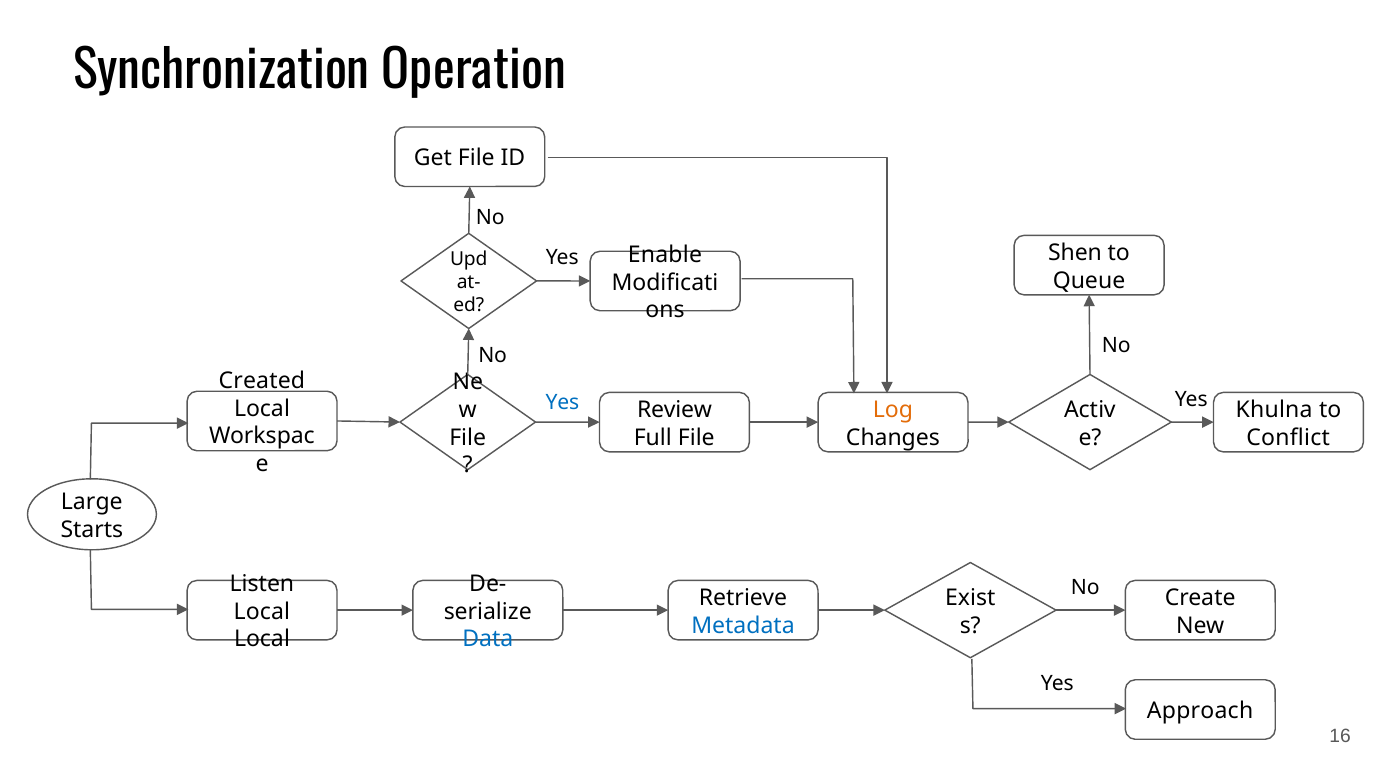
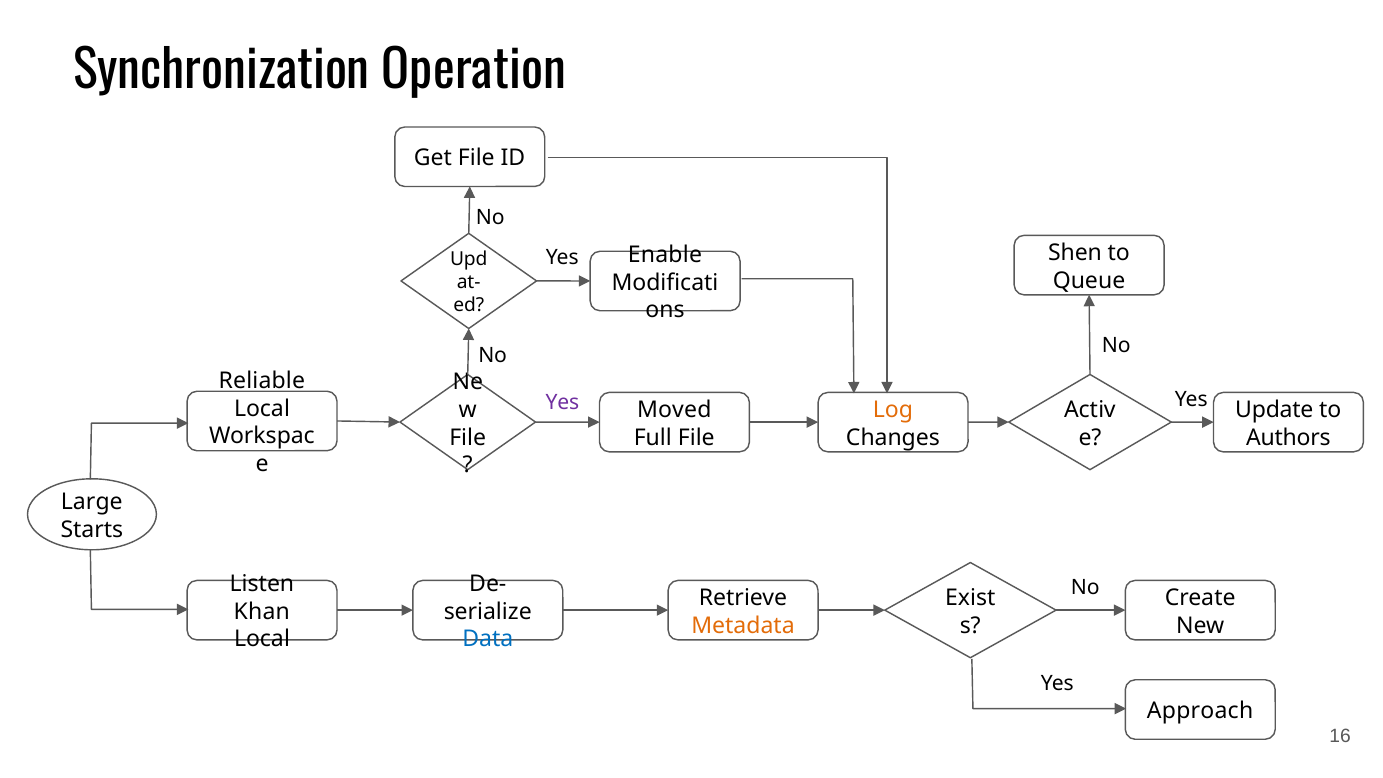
Created: Created -> Reliable (262, 381)
Yes colour: blue -> purple (562, 402)
Review: Review -> Moved (674, 410)
Khulna: Khulna -> Update (1274, 410)
Conflict: Conflict -> Authors (1288, 438)
Local: Local -> Khan (262, 612)
Metadata colour: blue -> orange (743, 626)
